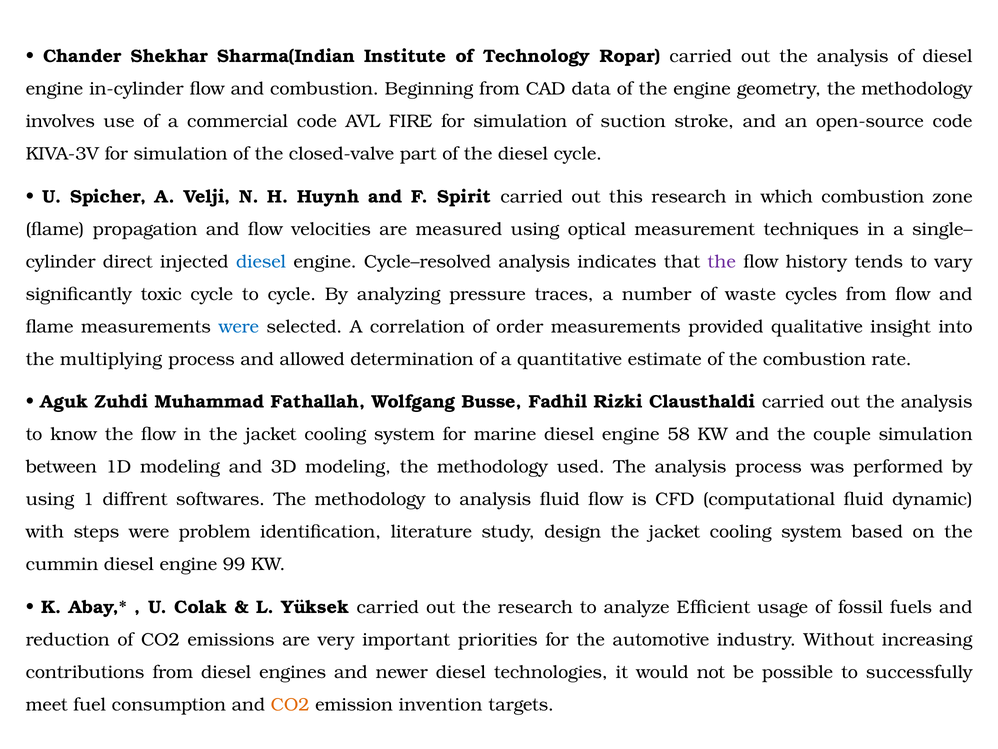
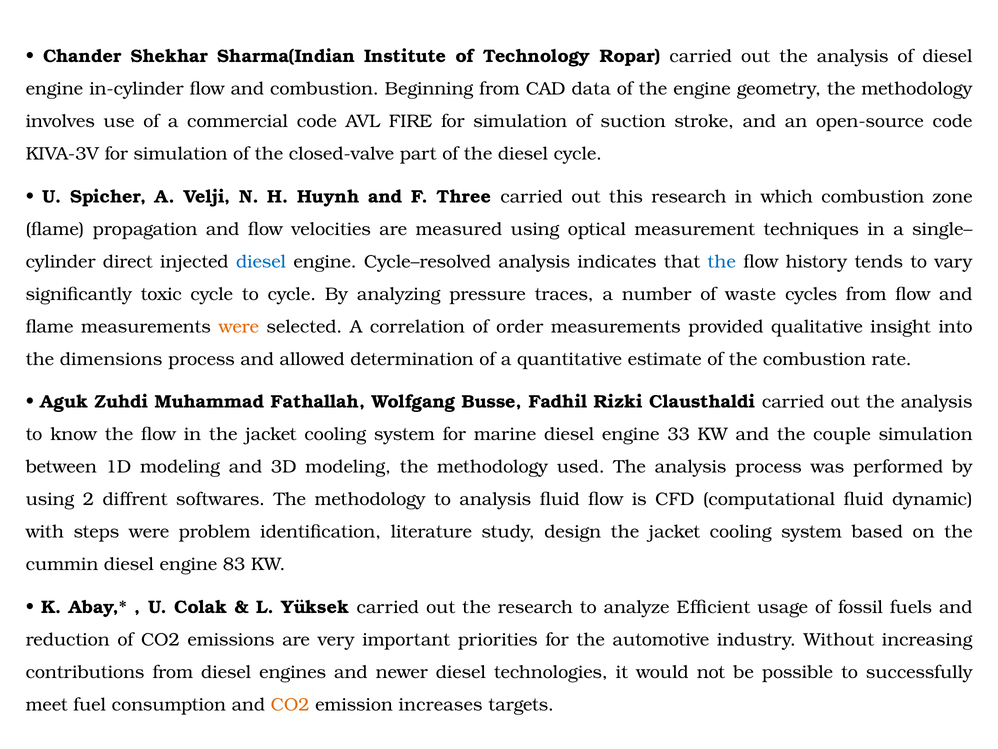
Spirit: Spirit -> Three (464, 197)
the colour: purple -> blue (722, 261)
were colour: blue -> orange (239, 326)
multiplying: multiplying -> dimensions (111, 359)
58: 58 -> 33 (679, 434)
1: 1 -> 2 (88, 499)
99: 99 -> 83 (234, 564)
invention: invention -> increases (440, 704)
